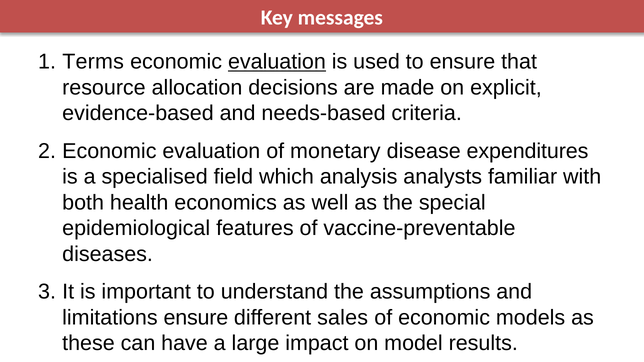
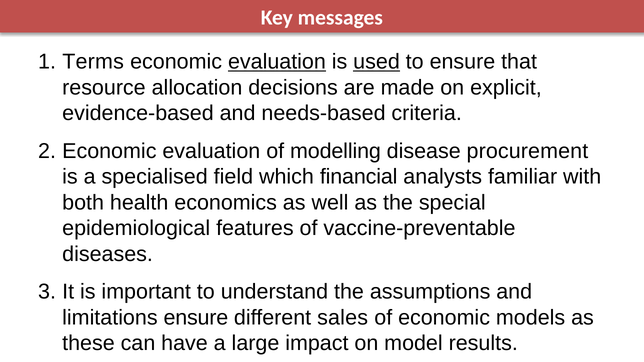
used underline: none -> present (377, 62)
monetary: monetary -> modelling (335, 151)
expenditures: expenditures -> procurement (527, 151)
analysis: analysis -> financial (359, 177)
